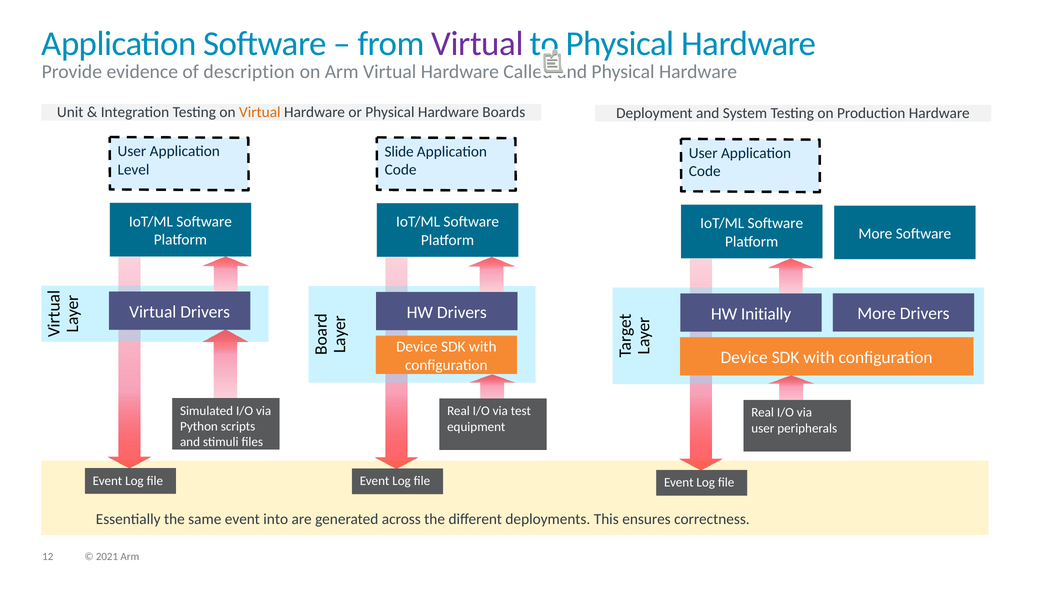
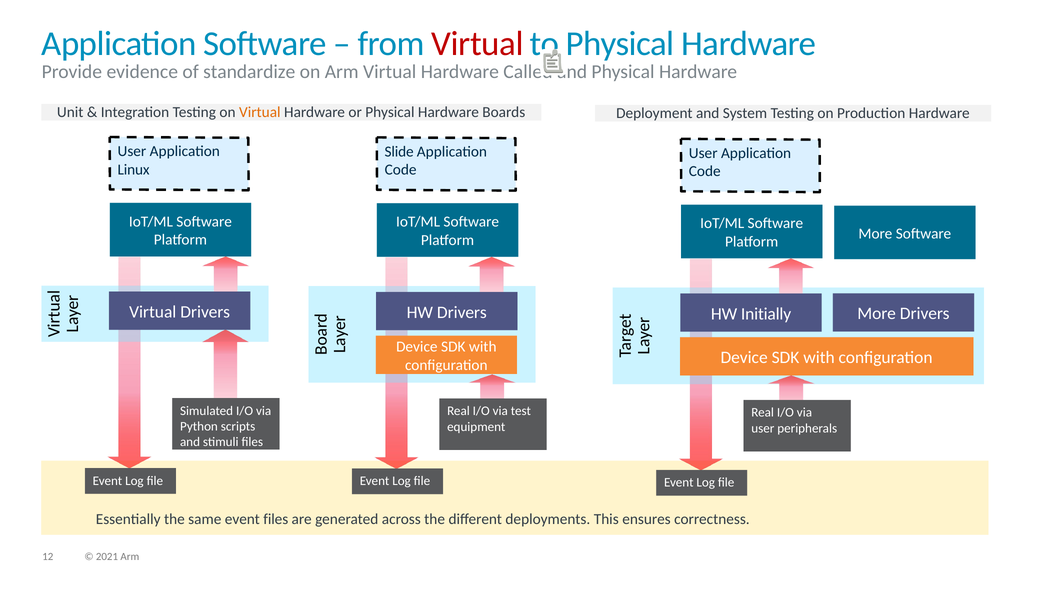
Virtual colour: purple -> red (478, 44)
description: description -> standardize (249, 72)
Level: Level -> Linux (134, 170)
event into: into -> files (276, 520)
